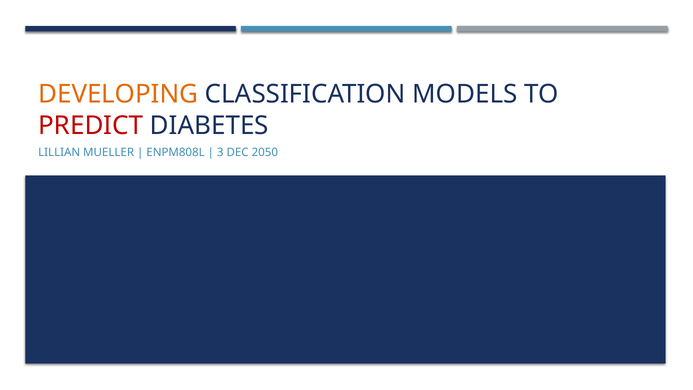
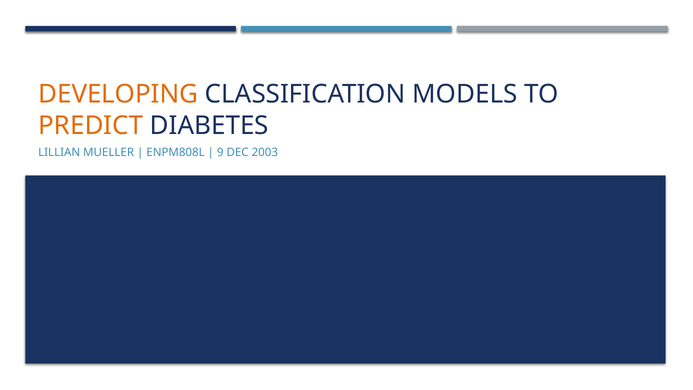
PREDICT colour: red -> orange (91, 125)
3: 3 -> 9 (220, 152)
2050: 2050 -> 2003 (265, 152)
